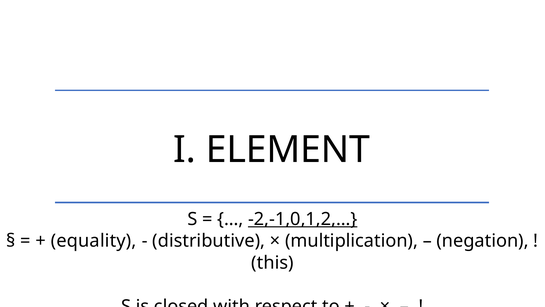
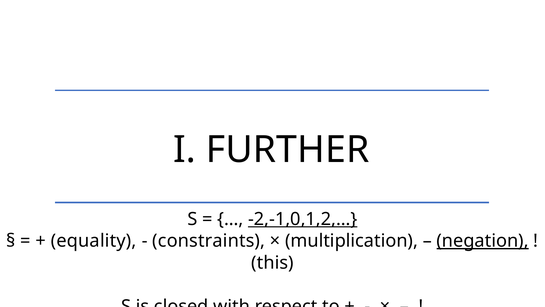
ELEMENT: ELEMENT -> FURTHER (288, 150)
distributive: distributive -> constraints (209, 241)
negation underline: none -> present (483, 241)
